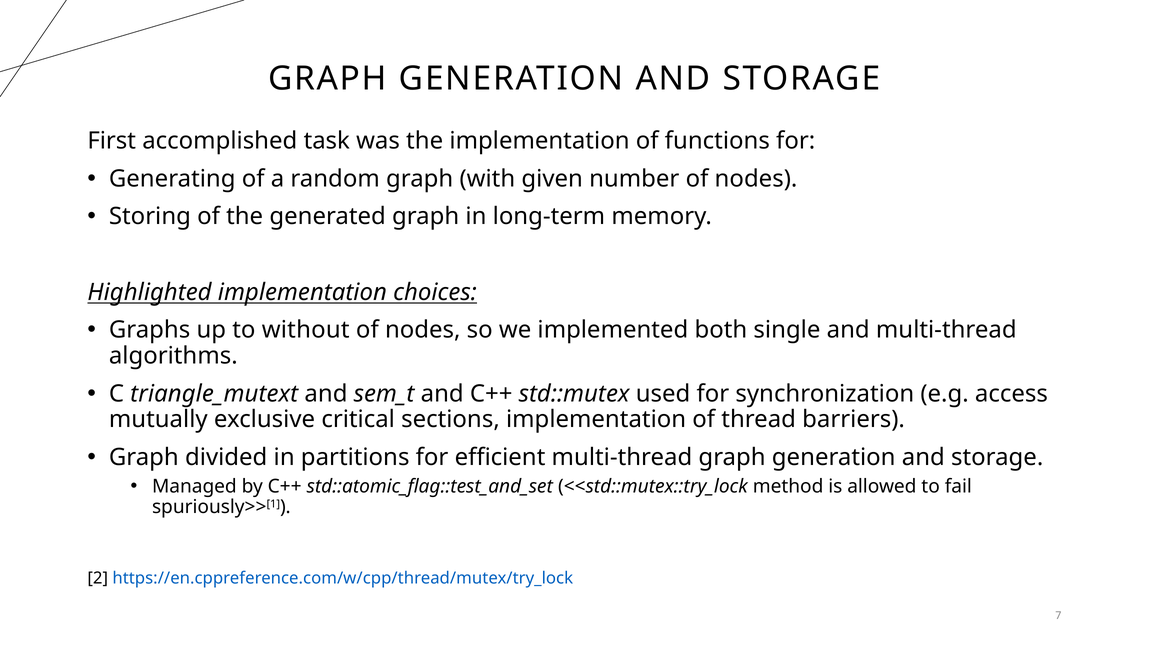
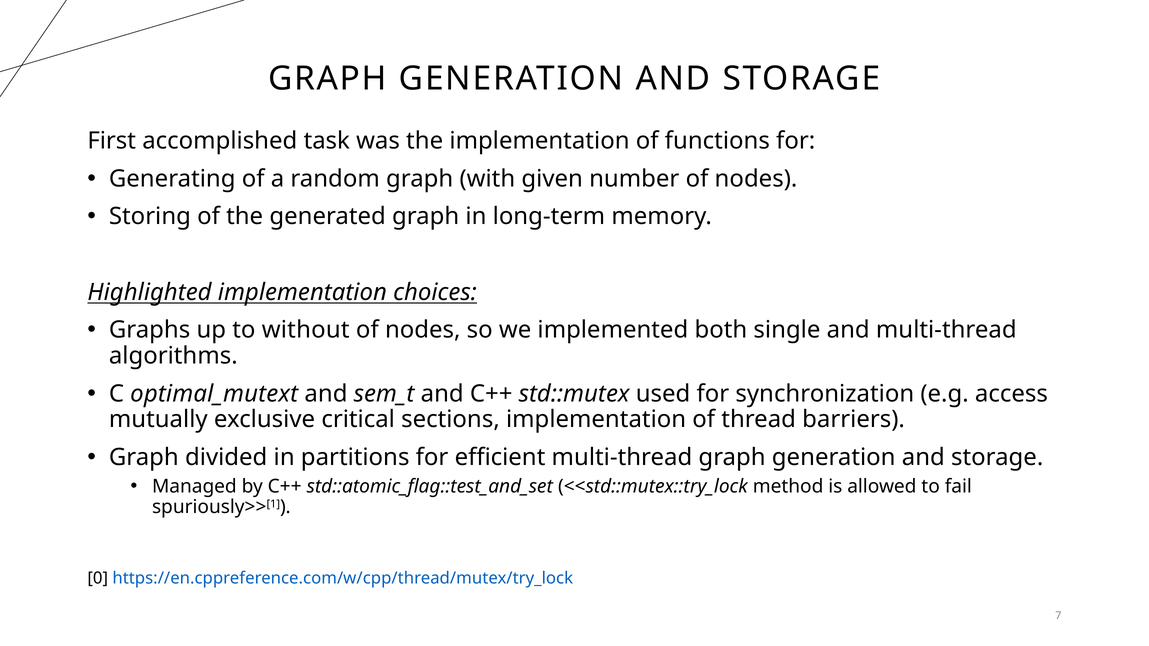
triangle_mutext: triangle_mutext -> optimal_mutext (214, 394)
2: 2 -> 0 (98, 579)
